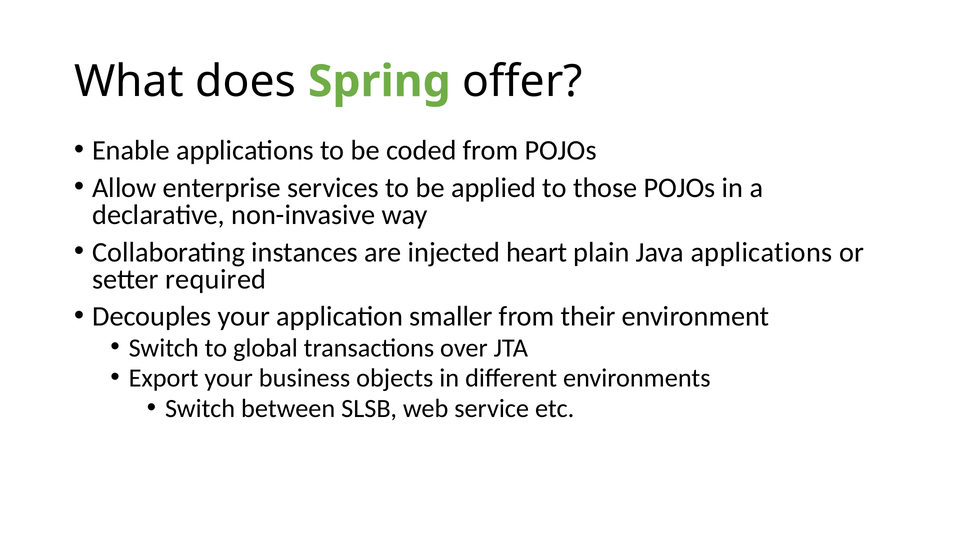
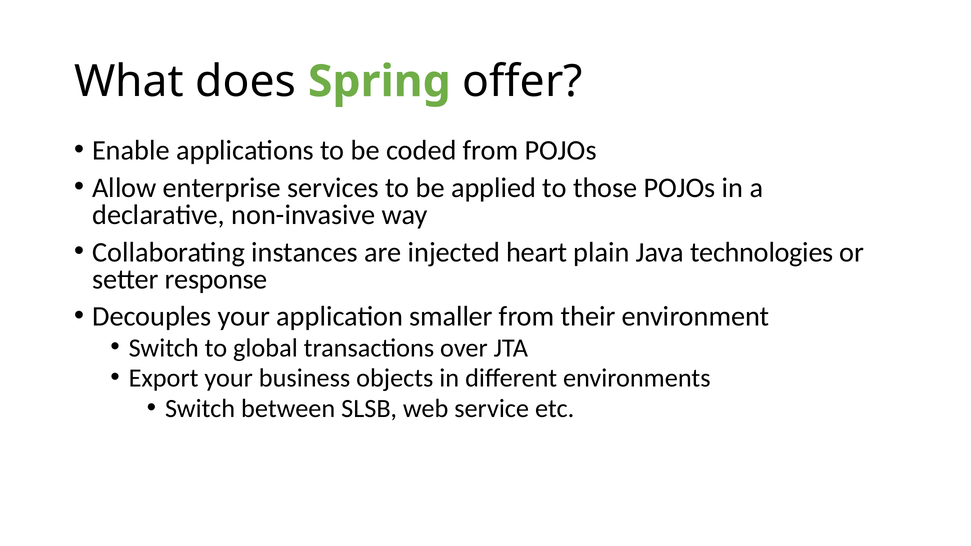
Java applications: applications -> technologies (762, 252)
required: required -> response (216, 279)
